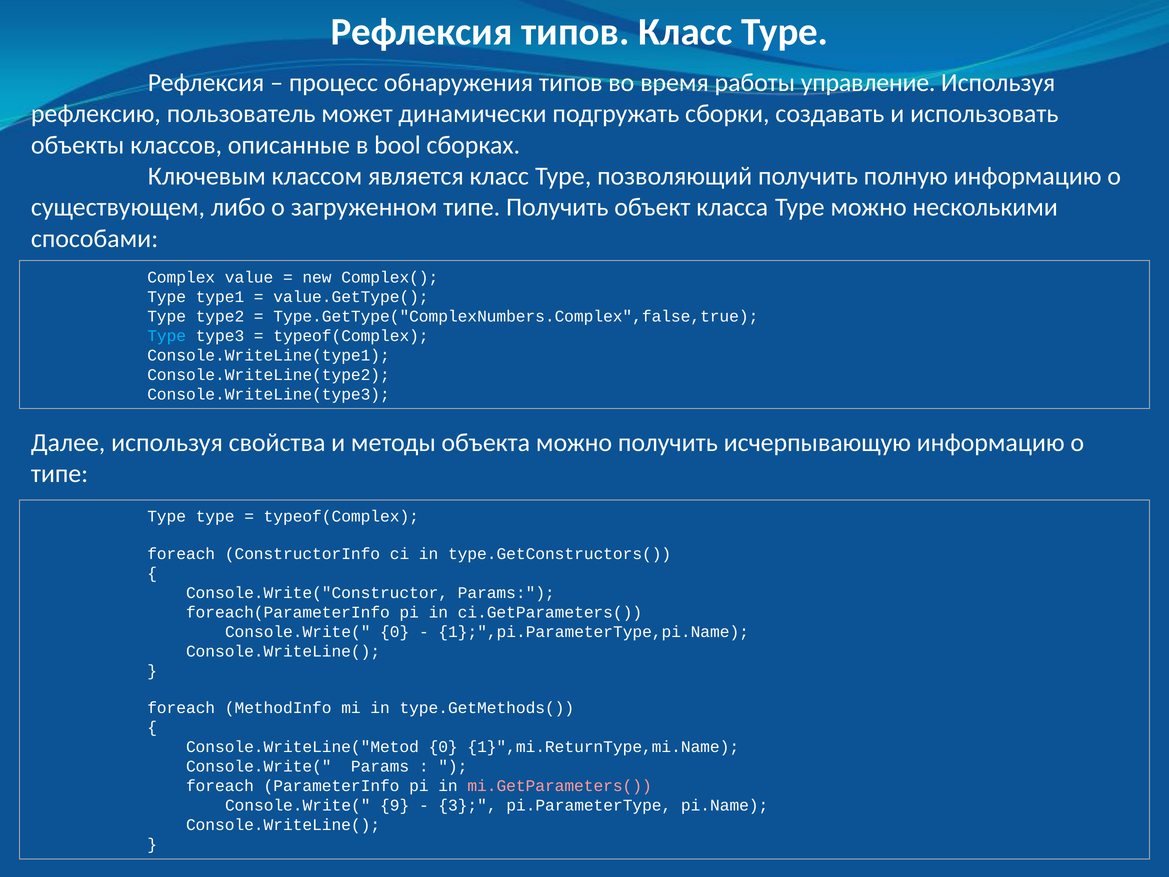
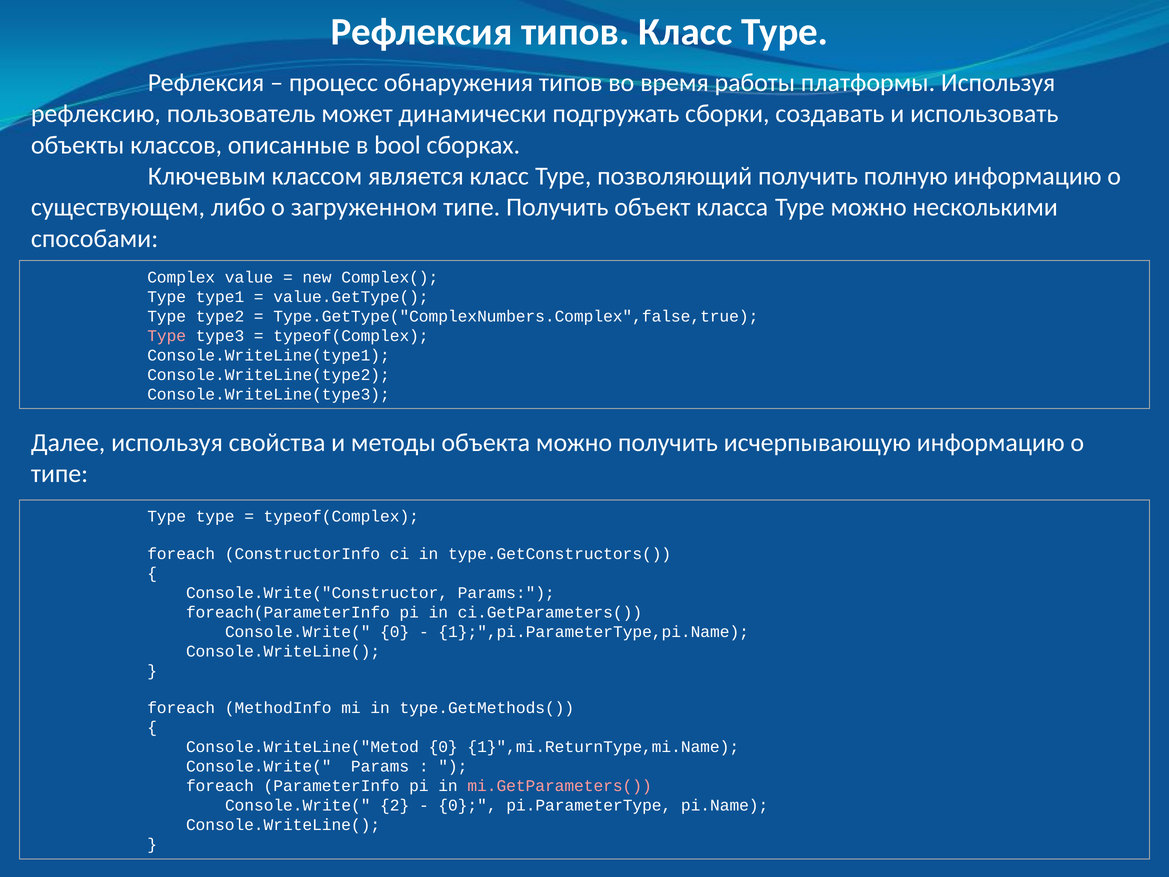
управление: управление -> платформы (868, 83)
Type colour: light blue -> pink (167, 336)
9: 9 -> 2 (395, 805)
3: 3 -> 0 (468, 805)
